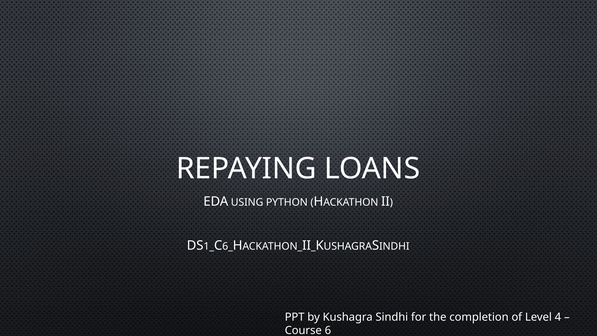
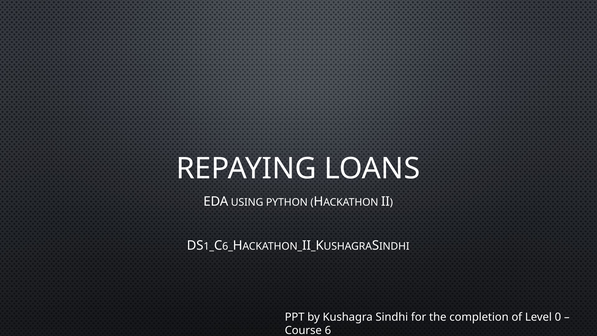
4: 4 -> 0 (558, 317)
